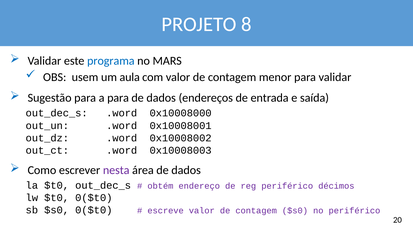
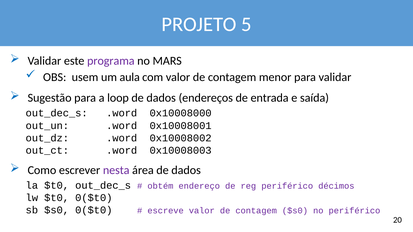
8: 8 -> 5 (246, 25)
programa colour: blue -> purple (111, 61)
a para: para -> loop (118, 98)
